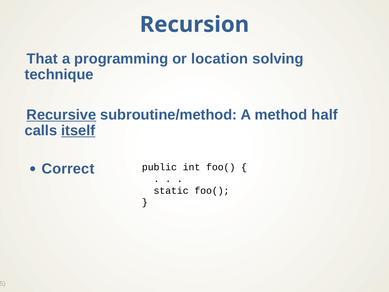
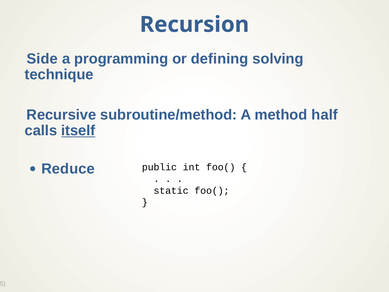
That: That -> Side (42, 59)
location: location -> defining (220, 59)
Recursive underline: present -> none (61, 115)
Correct: Correct -> Reduce (68, 169)
